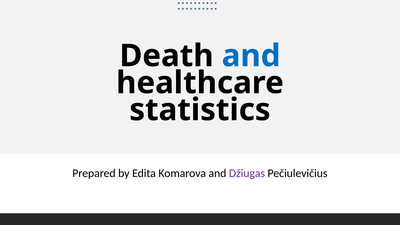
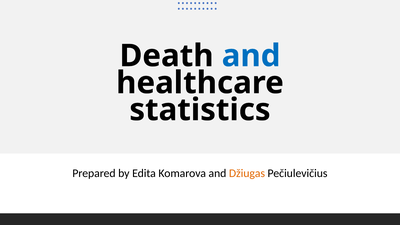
Džiugas colour: purple -> orange (247, 173)
